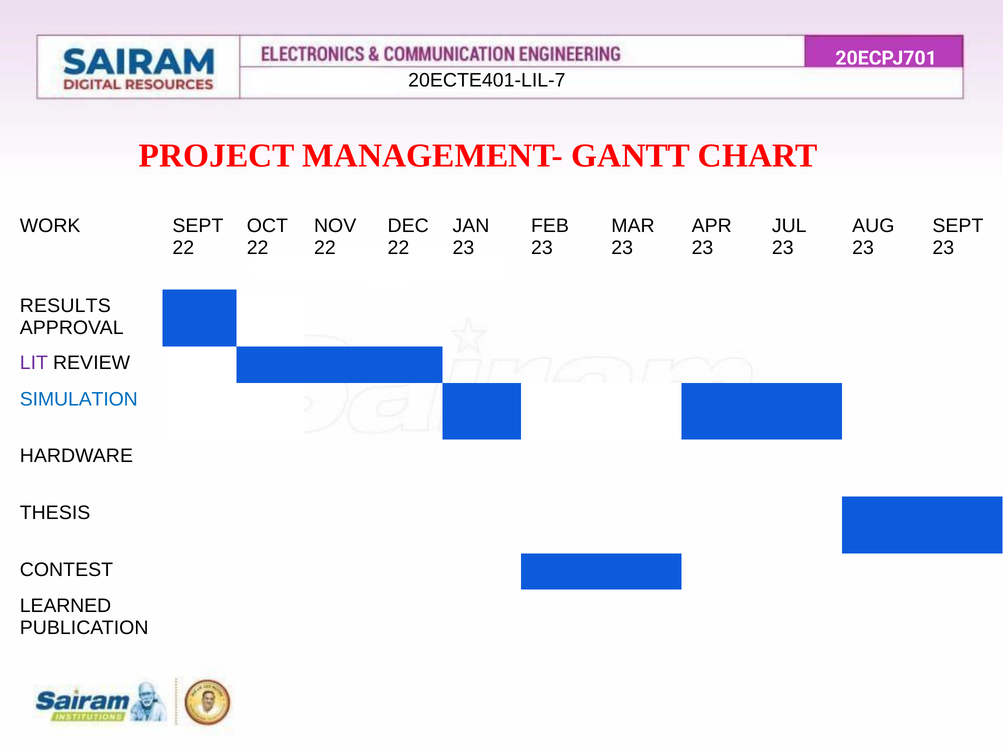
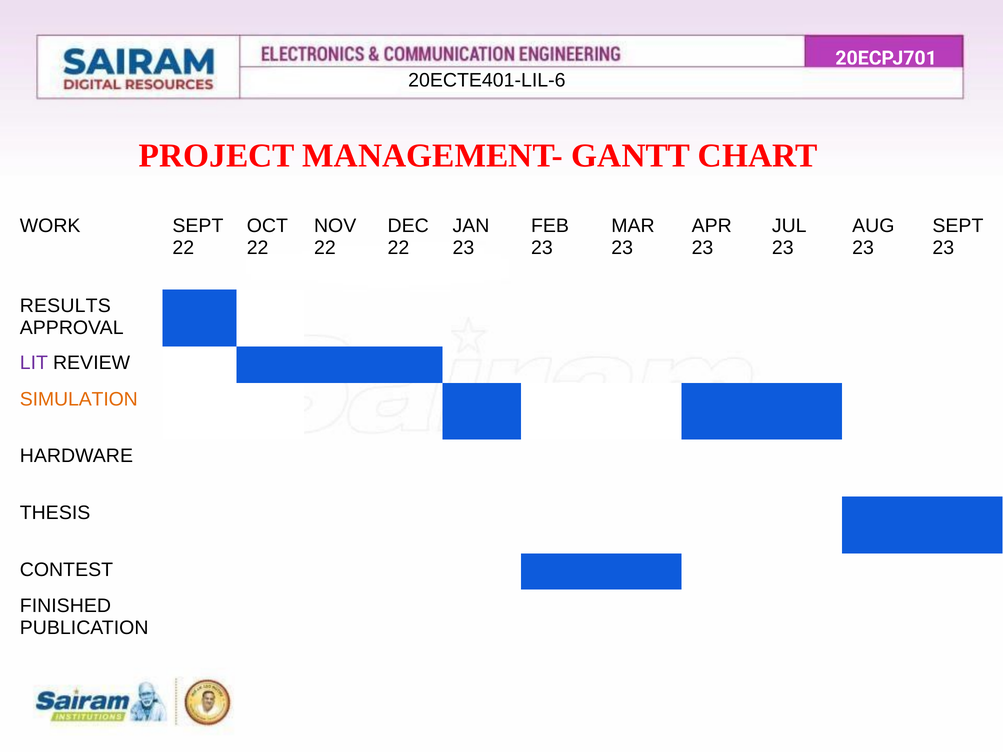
20ECTE401-LIL-7: 20ECTE401-LIL-7 -> 20ECTE401-LIL-6 (487, 80)
SIMULATION colour: blue -> orange (79, 399)
LEARNED: LEARNED -> FINISHED (65, 606)
